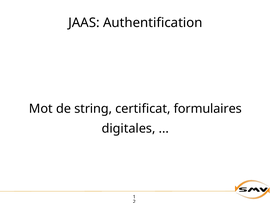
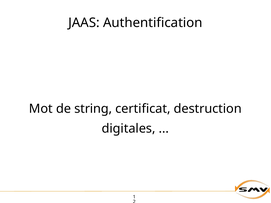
formulaires: formulaires -> destruction (208, 109)
